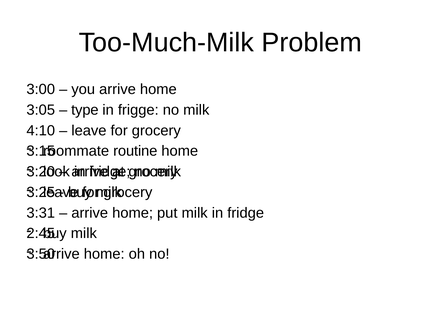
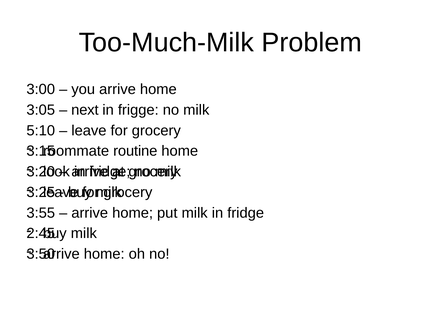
type: type -> next (85, 110)
4:10: 4:10 -> 5:10 (41, 130)
3:31: 3:31 -> 3:55 (41, 213)
